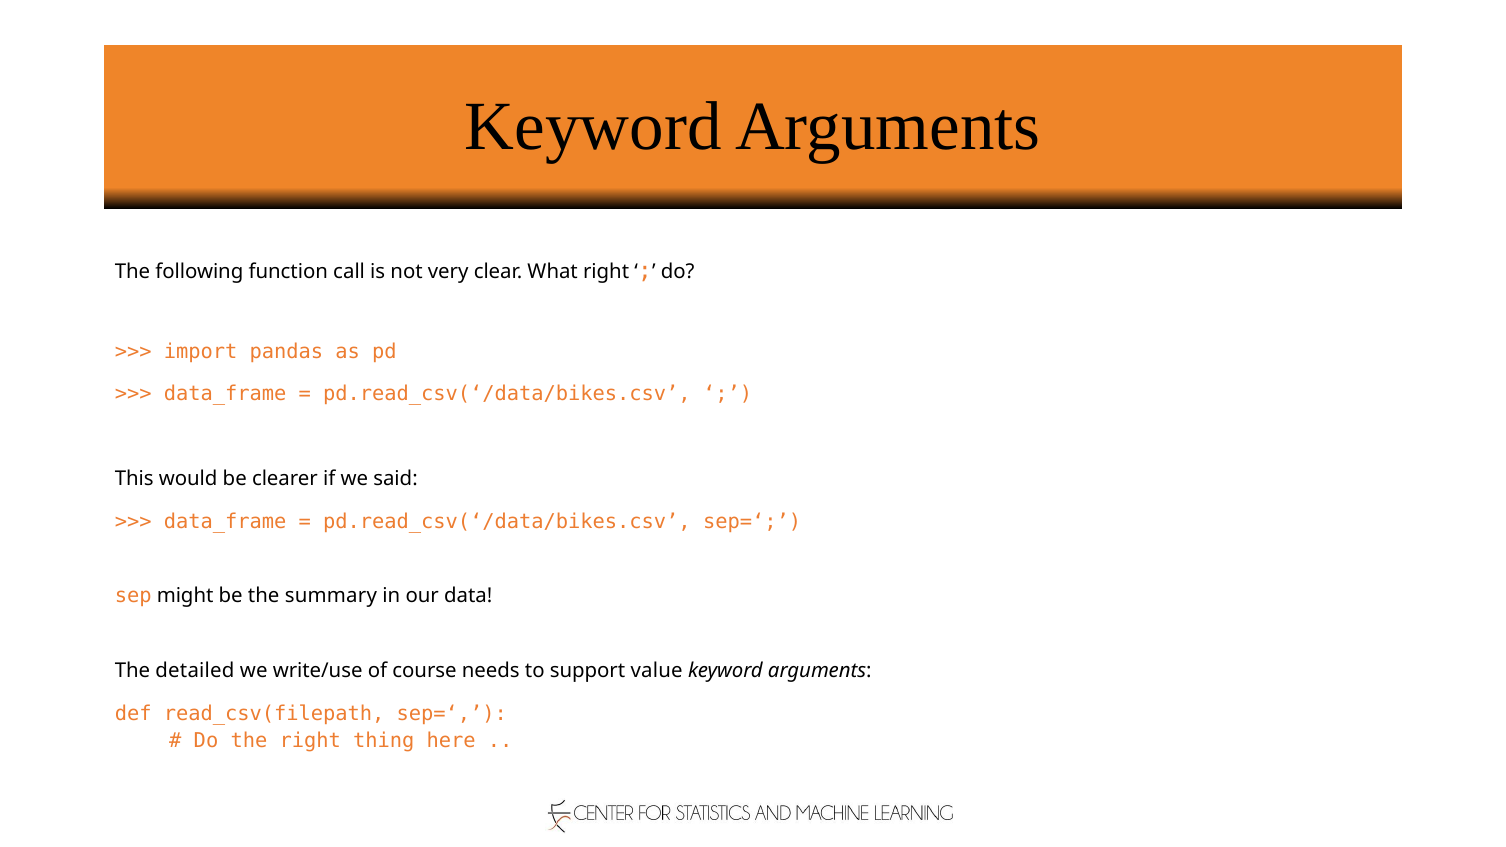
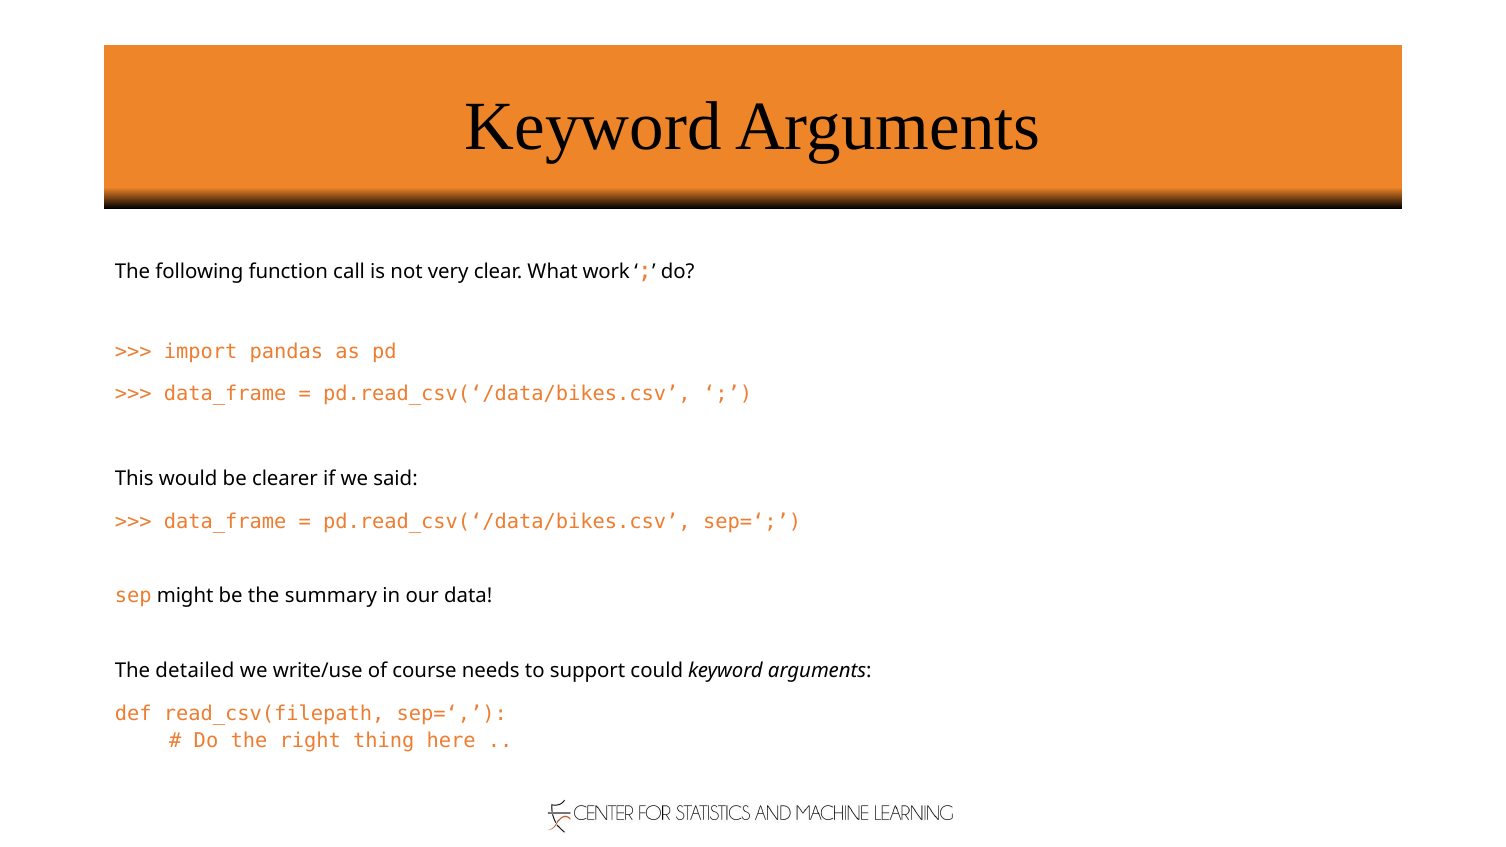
What right: right -> work (606, 272)
value: value -> could (657, 671)
